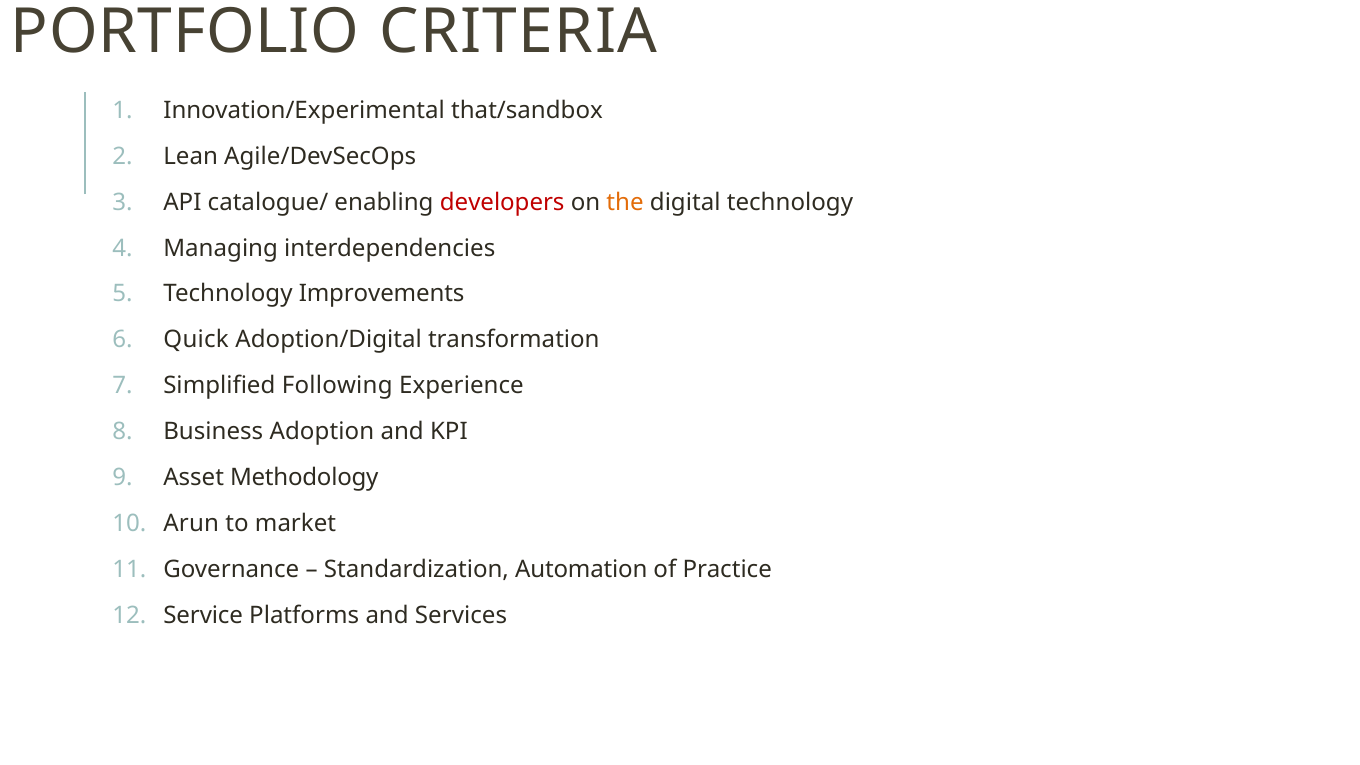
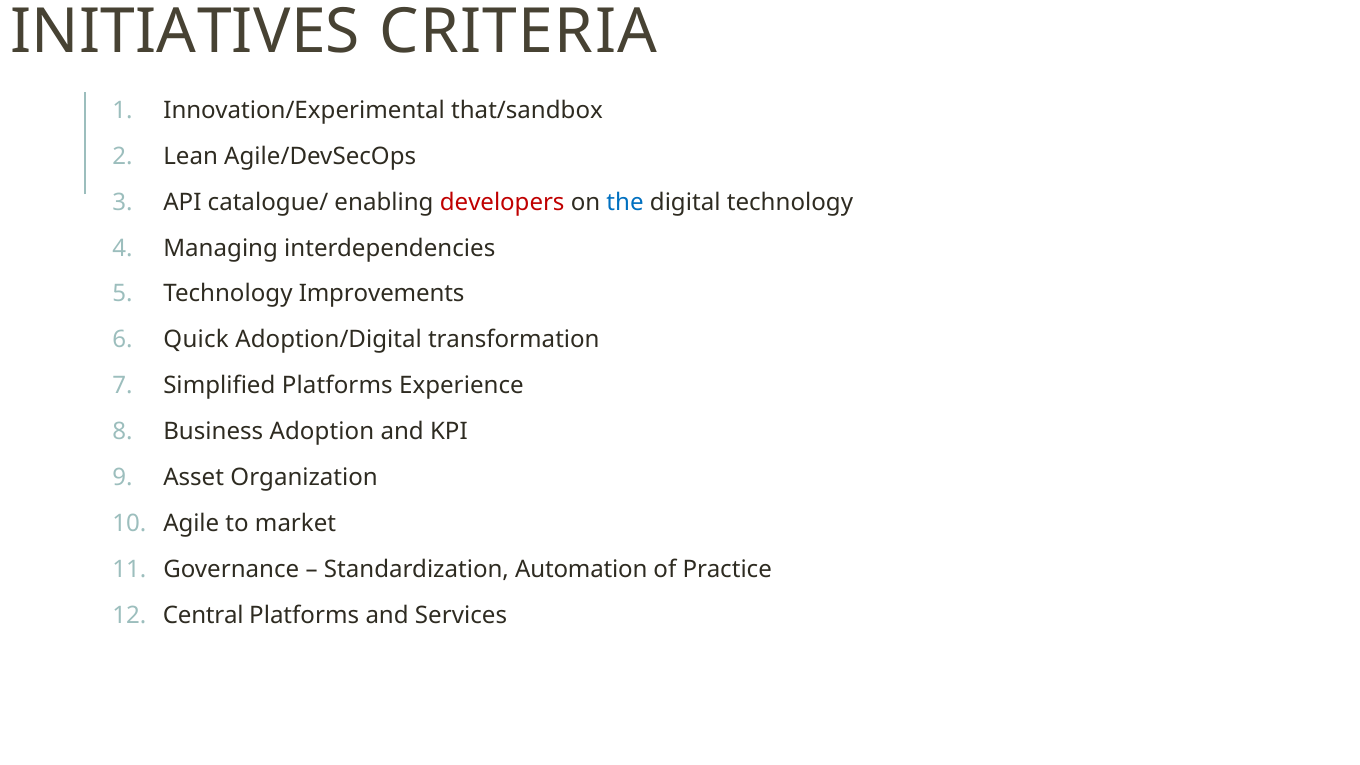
PORTFOLIO: PORTFOLIO -> INITIATIVES (185, 32)
the colour: orange -> blue (625, 202)
Simplified Following: Following -> Platforms (337, 386)
Methodology: Methodology -> Organization (304, 477)
Arun: Arun -> Agile (191, 523)
Service: Service -> Central (203, 615)
